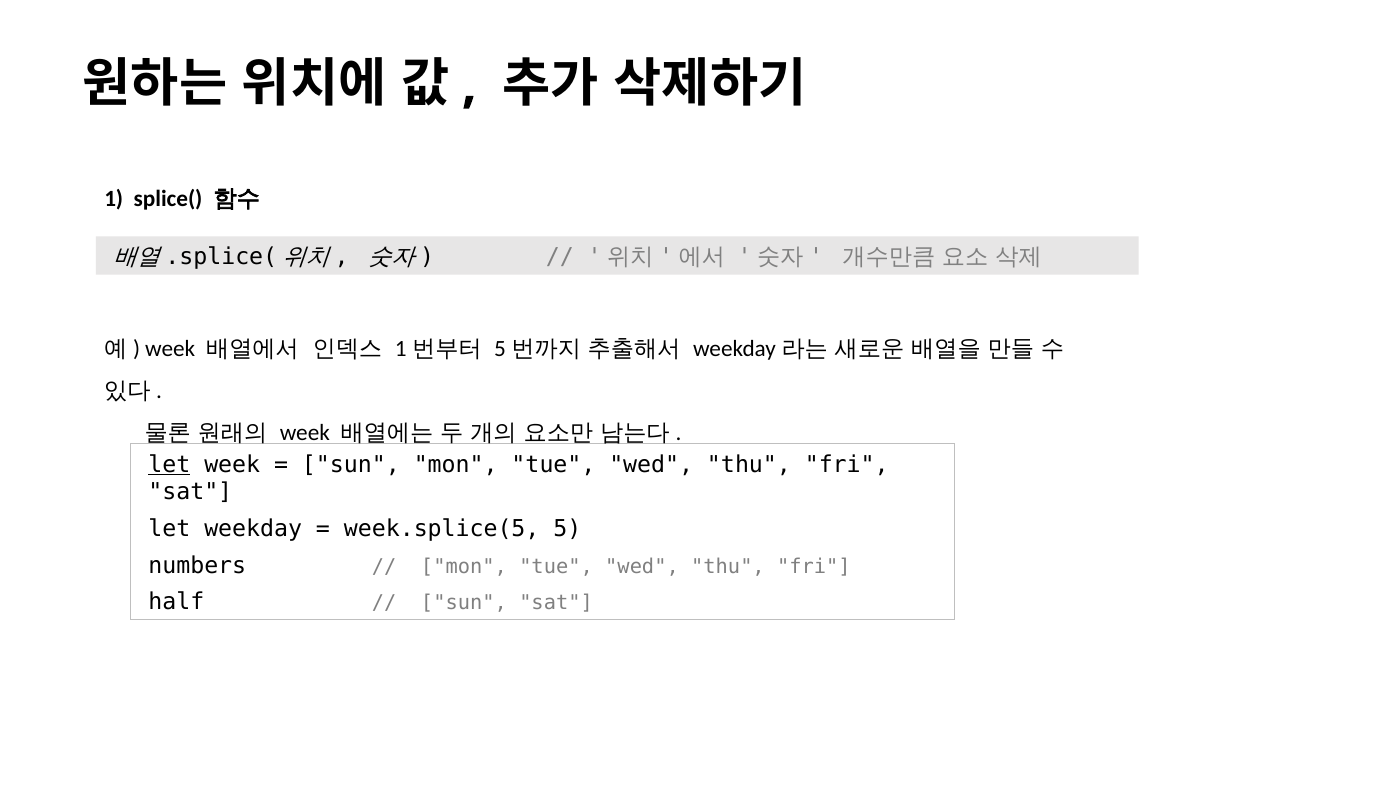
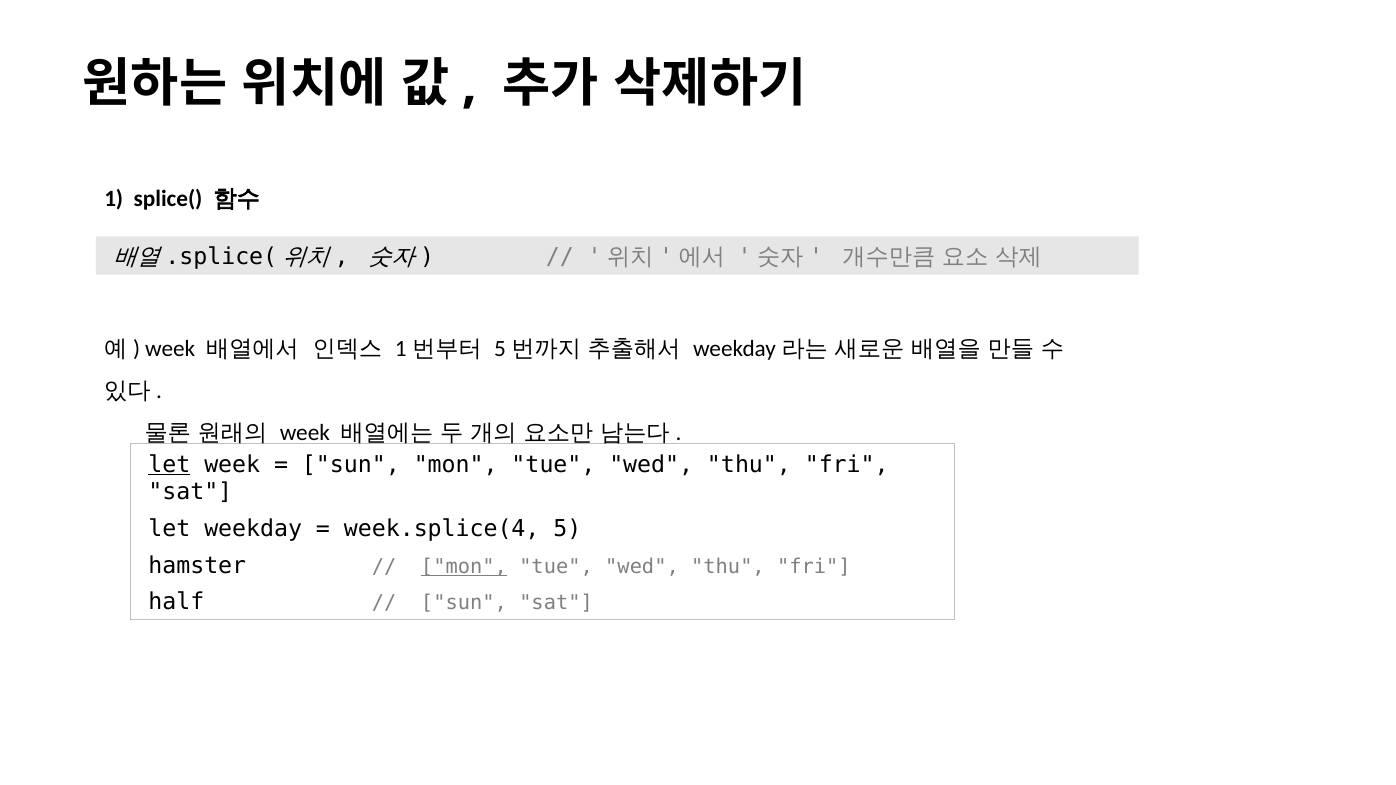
week.splice(5: week.splice(5 -> week.splice(4 (442, 529)
numbers: numbers -> hamster (197, 566)
mon underline: none -> present (464, 567)
